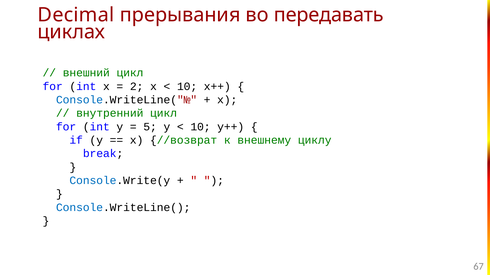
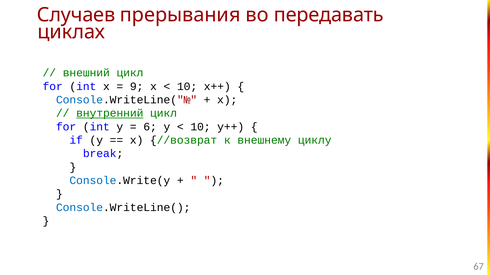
Decimal: Decimal -> Случаев (76, 15)
2: 2 -> 9 (137, 87)
внутренний underline: none -> present (110, 114)
5: 5 -> 6 (150, 127)
